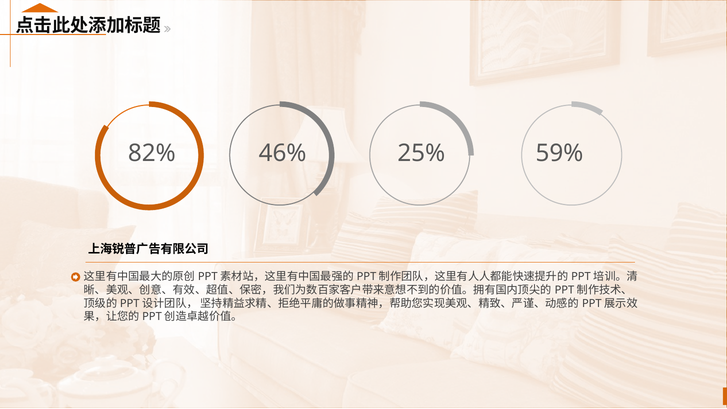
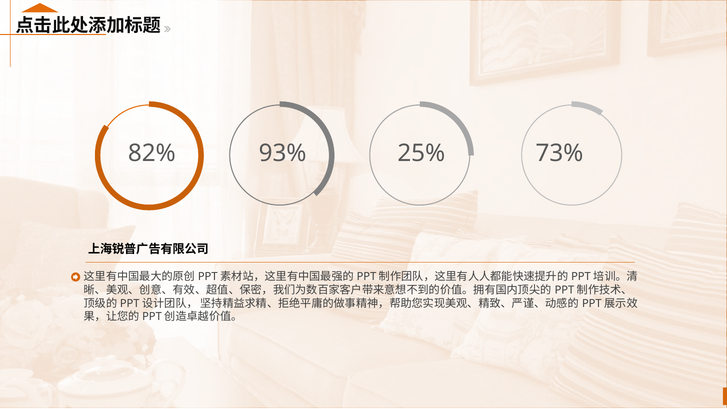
46%: 46% -> 93% (283, 153)
59%: 59% -> 73% (559, 153)
